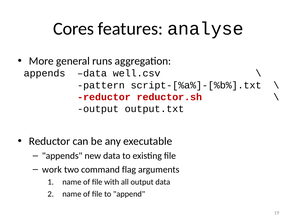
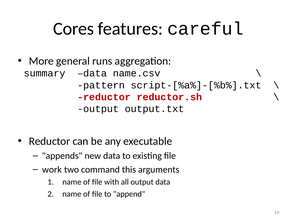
analyse: analyse -> careful (205, 29)
appends: appends -> summary (45, 73)
well.csv: well.csv -> name.csv (137, 73)
flag: flag -> this (129, 169)
